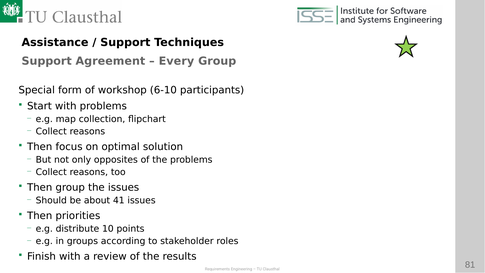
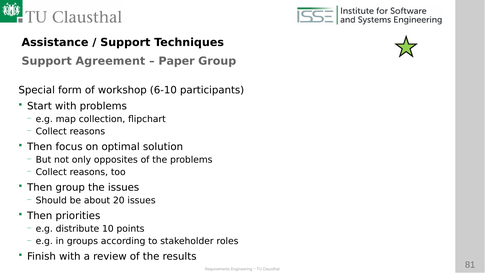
Every: Every -> Paper (177, 61)
41: 41 -> 20 (119, 200)
